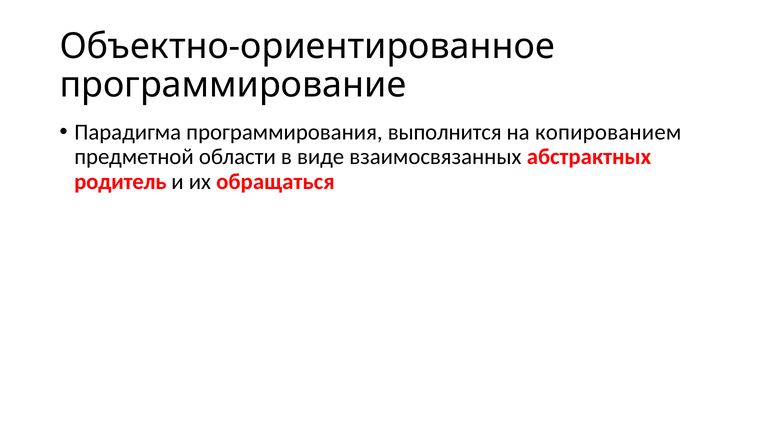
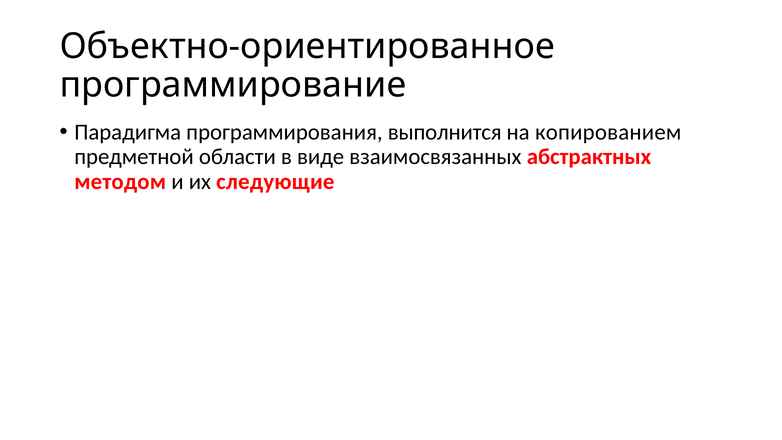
родитель: родитель -> методом (120, 181)
обращаться: обращаться -> следующие (275, 181)
